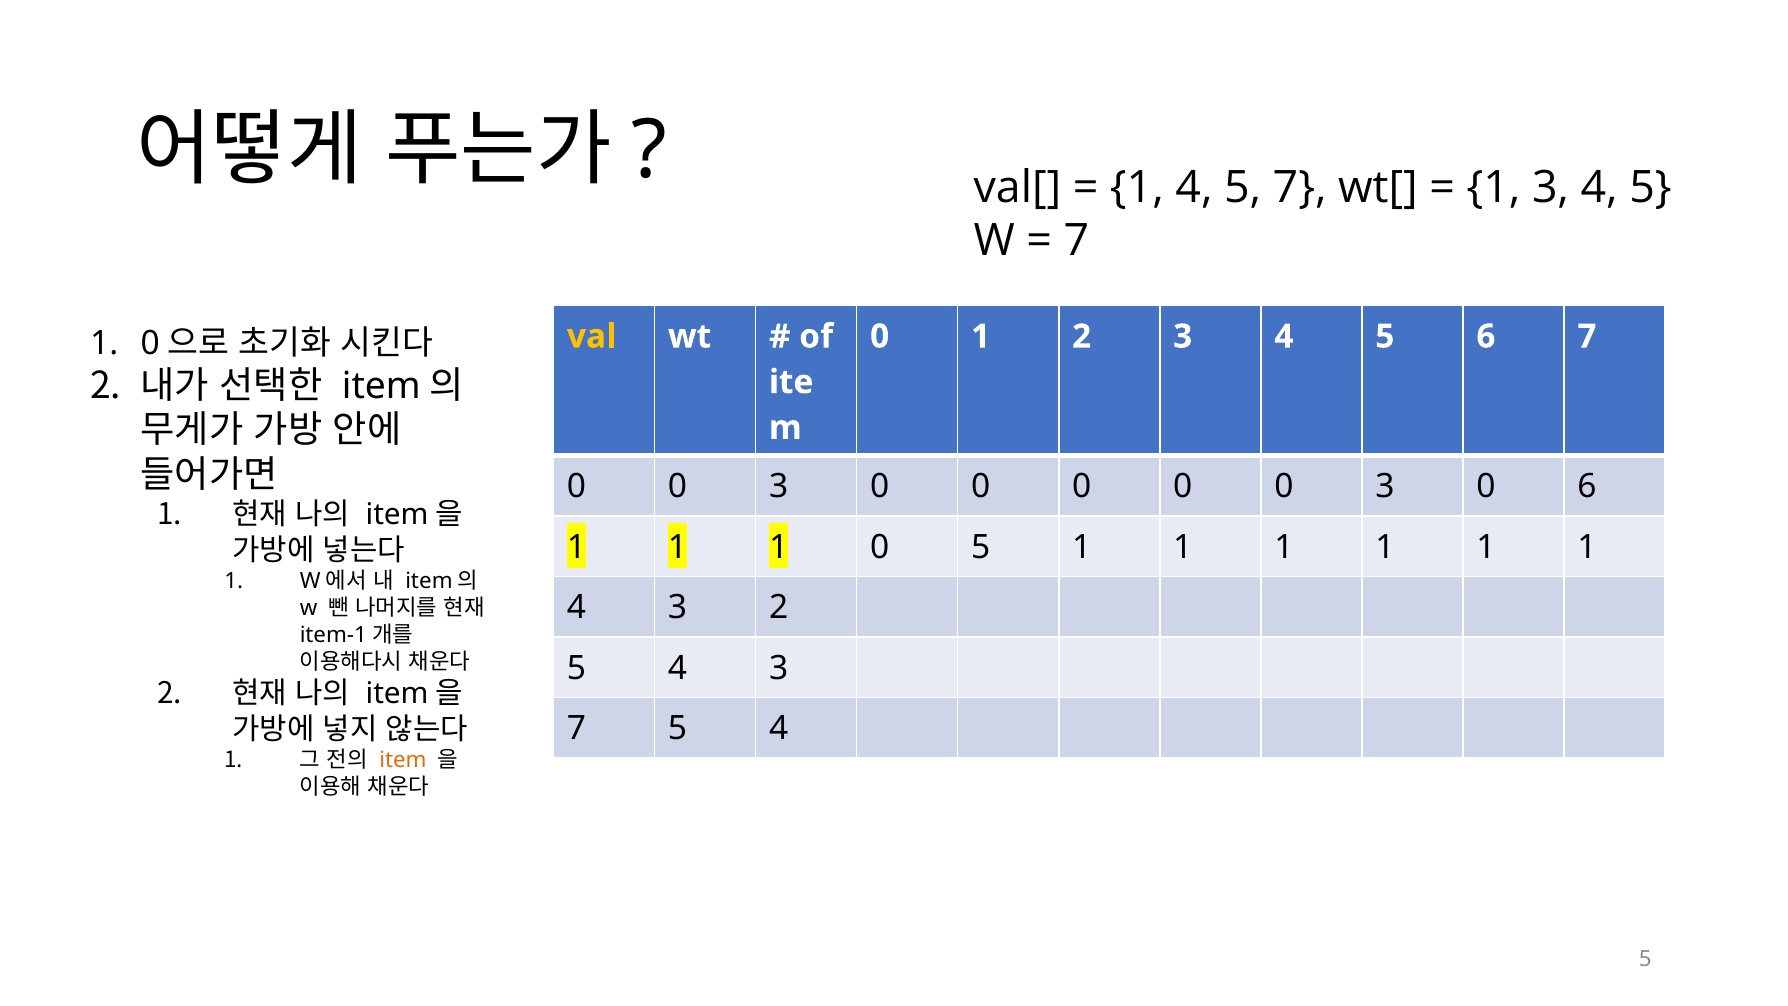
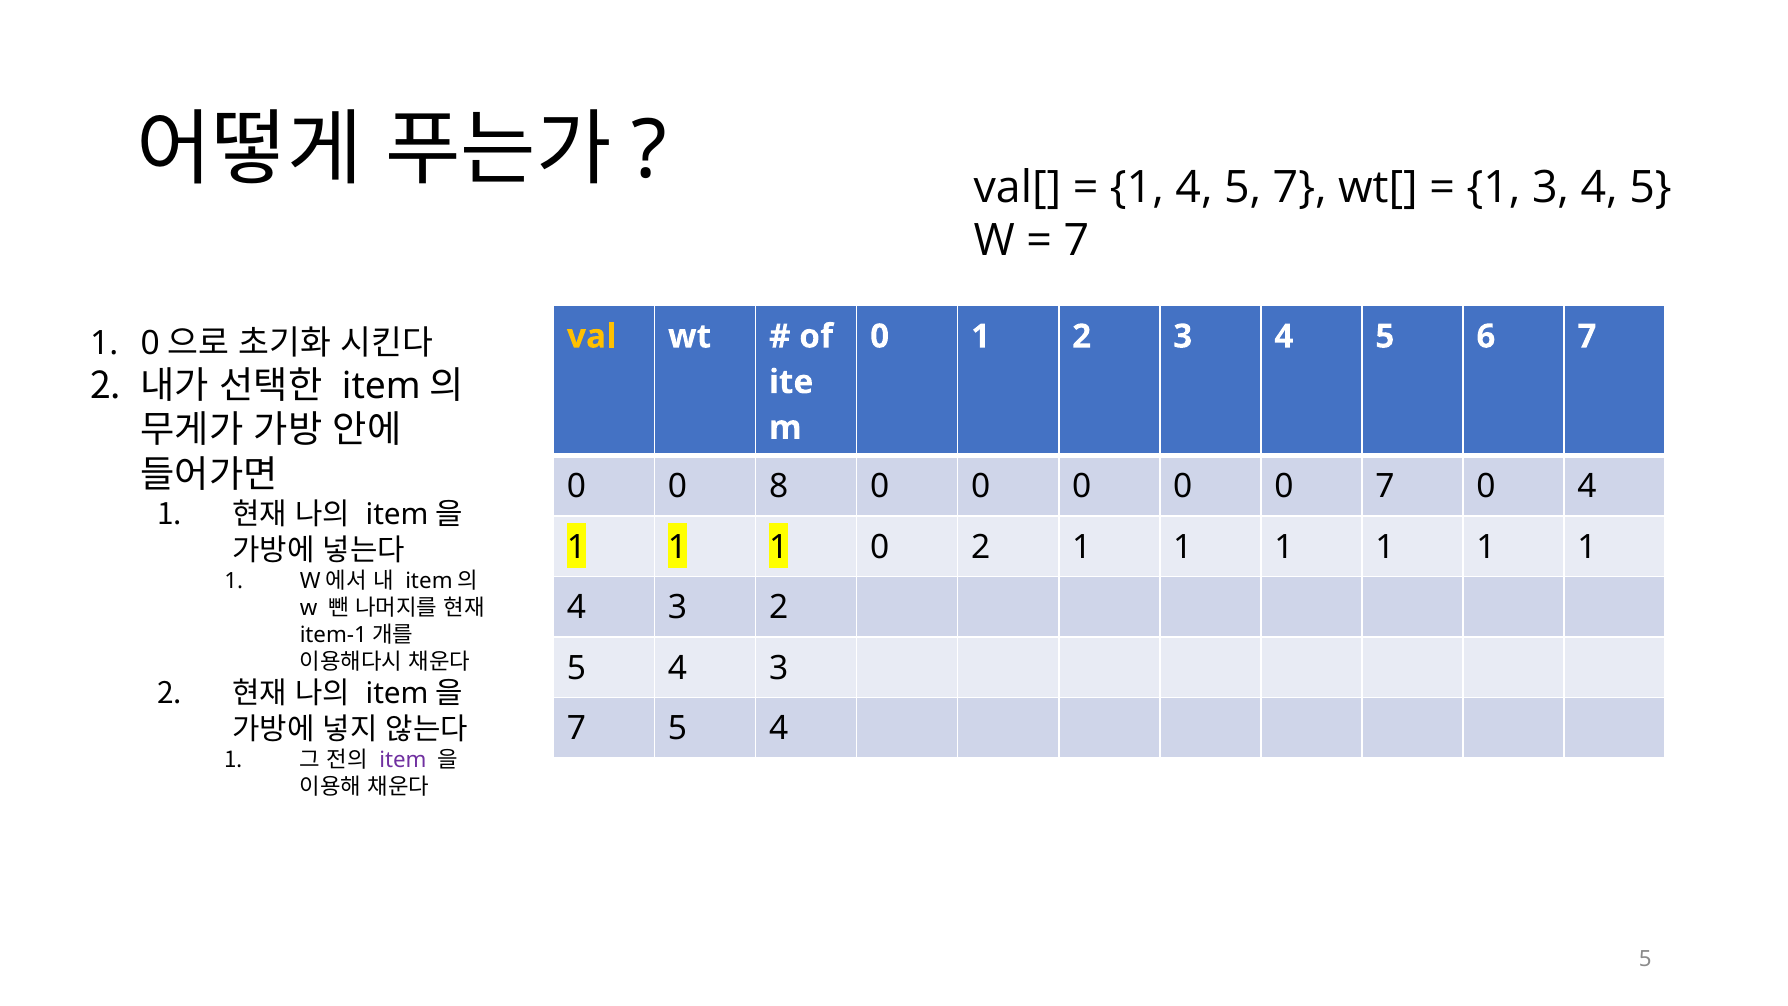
3: 3 -> 8 (779, 487)
0 0 0 3: 3 -> 7 (1385, 487)
0 6: 6 -> 4 (1587, 487)
0 5: 5 -> 2 (981, 547)
item colour: orange -> purple (403, 760)
